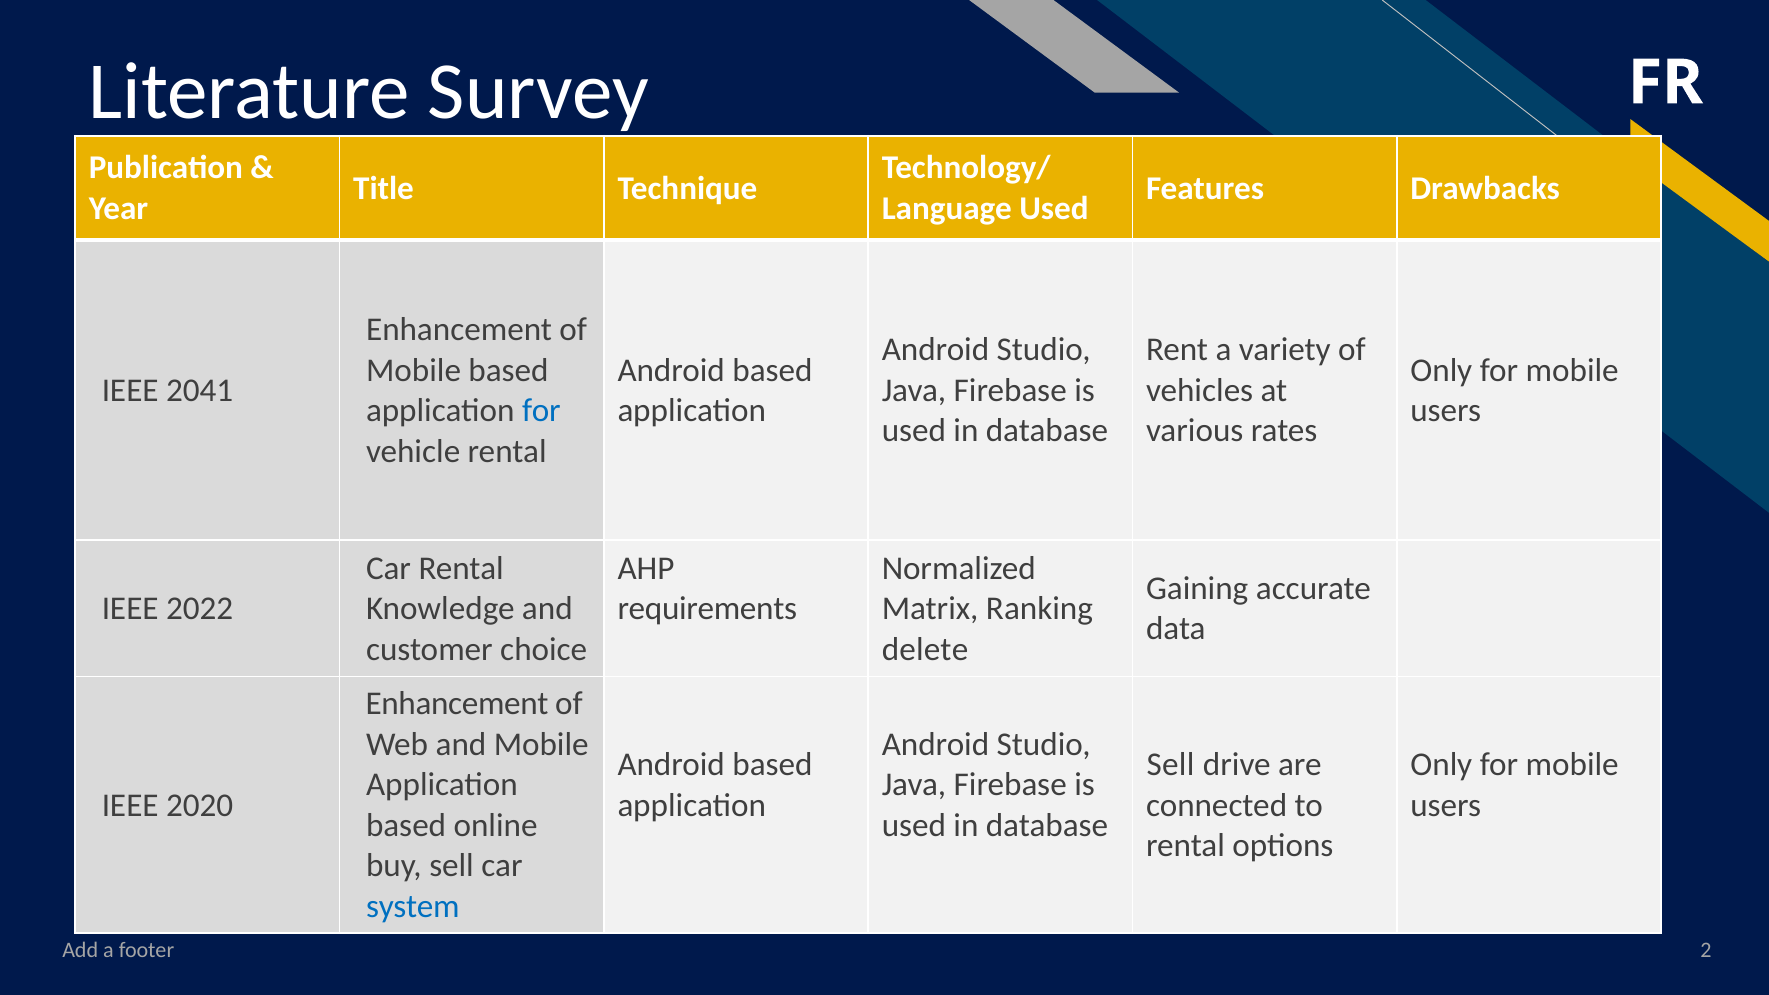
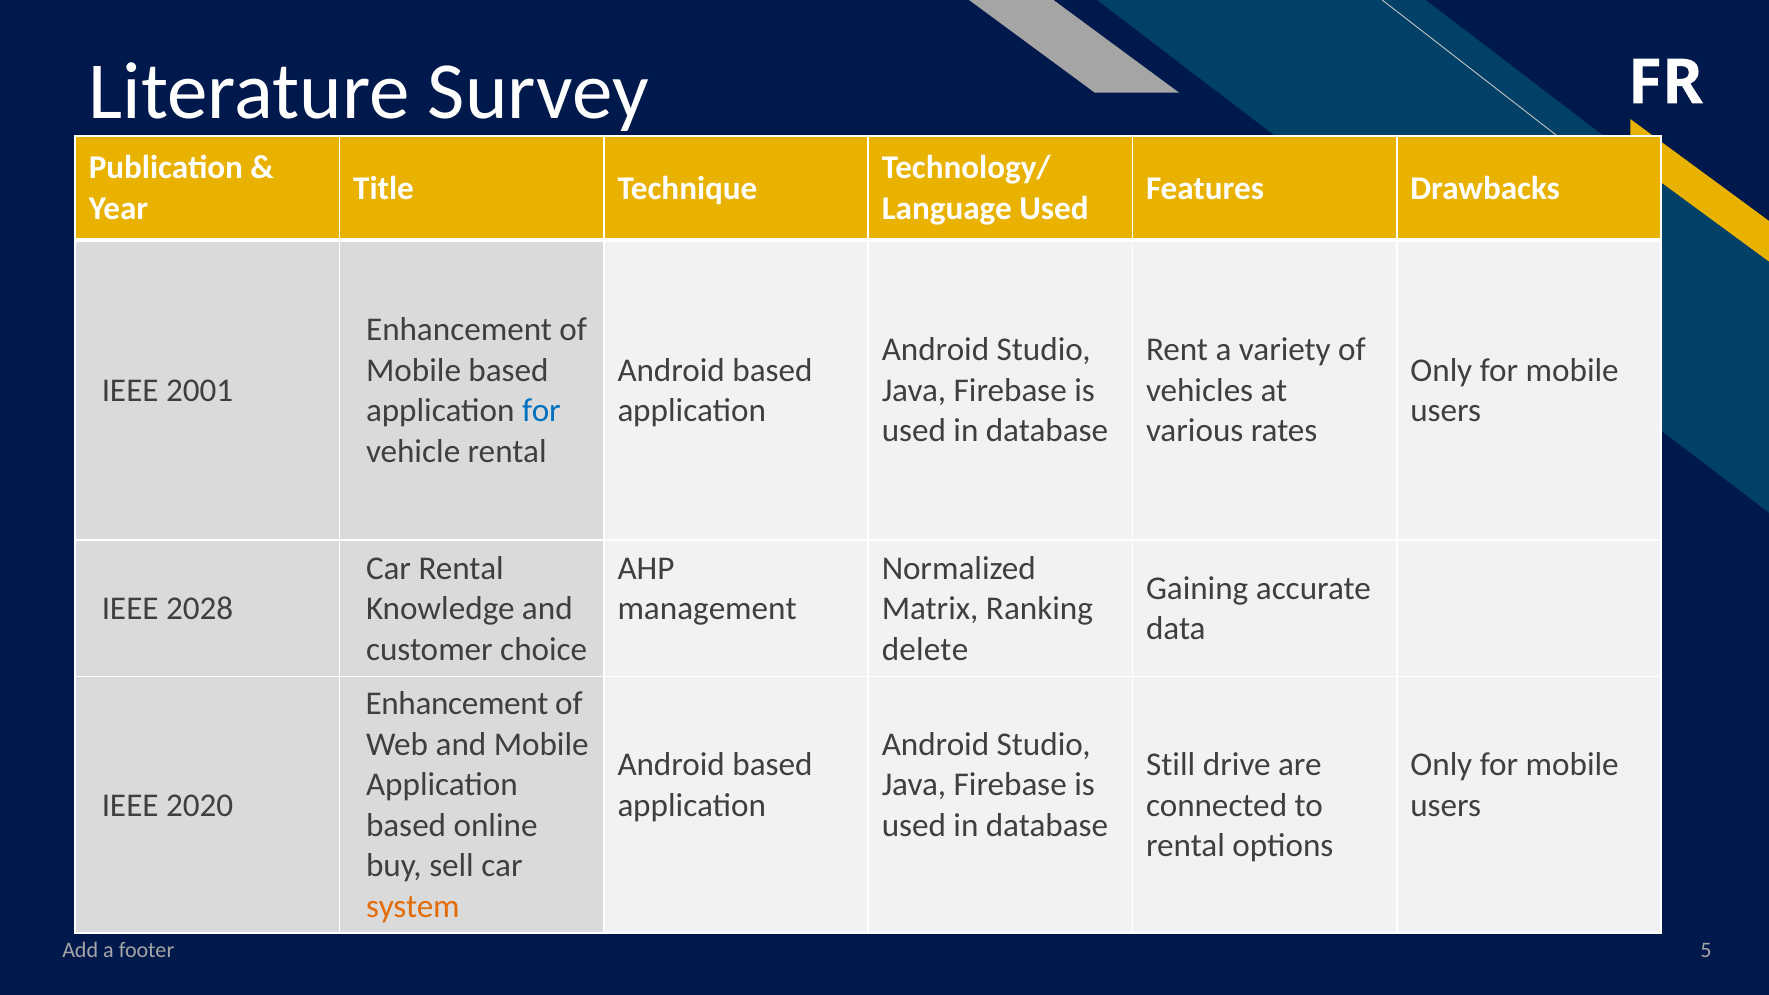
2041: 2041 -> 2001 (200, 390)
2022: 2022 -> 2028 (200, 609)
requirements: requirements -> management (707, 609)
Sell: Sell -> Still (1171, 765)
system colour: blue -> orange (413, 906)
2: 2 -> 5 (1706, 950)
